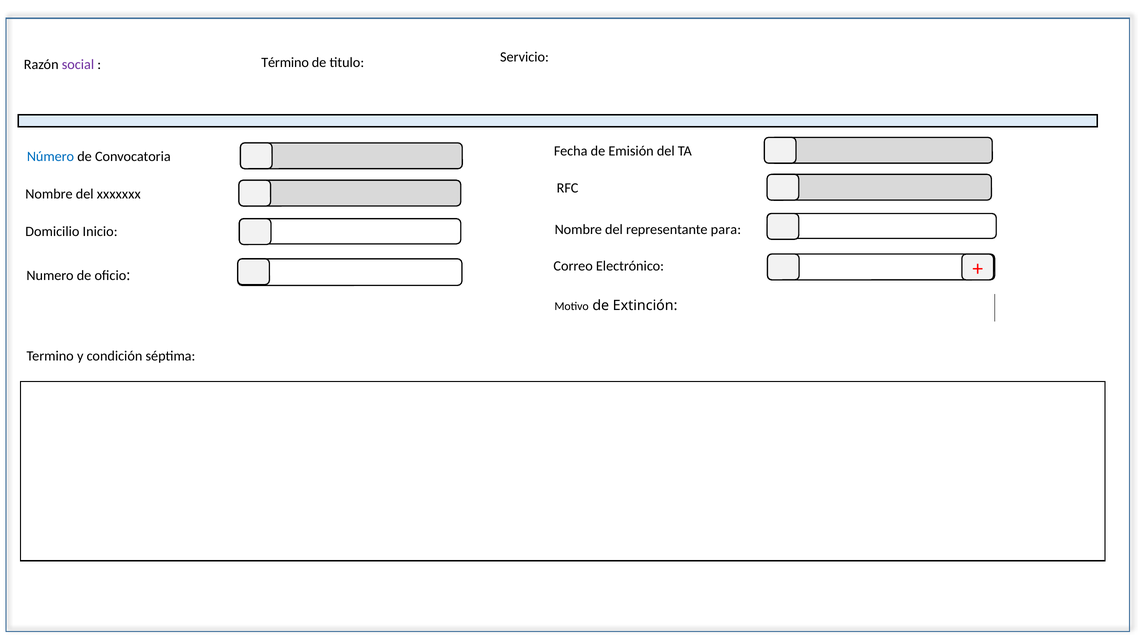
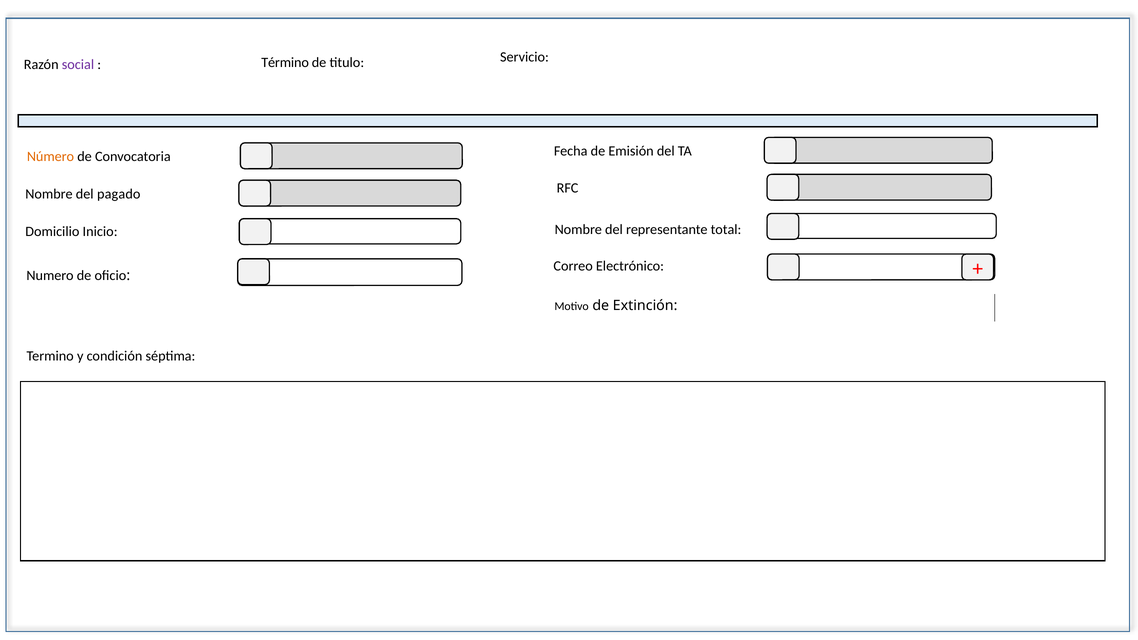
Número colour: blue -> orange (50, 157)
xxxxxxx: xxxxxxx -> pagado (119, 194)
para: para -> total (726, 230)
